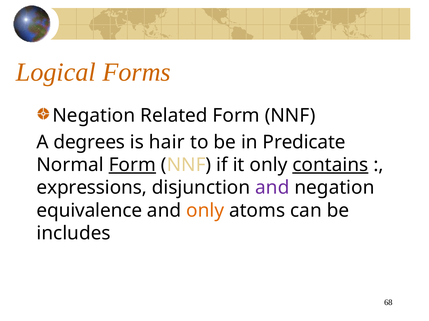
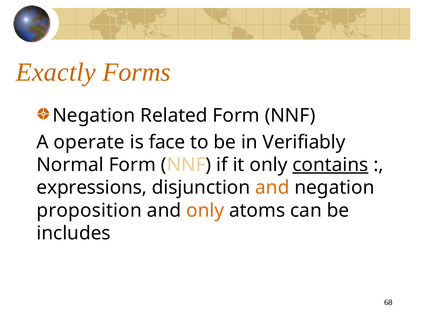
Logical: Logical -> Exactly (56, 72)
degrees: degrees -> operate (89, 142)
hair: hair -> face (167, 142)
Predicate: Predicate -> Verifiably (304, 142)
Form underline: present -> none (132, 165)
and colour: purple -> orange (272, 188)
equivalence: equivalence -> proposition (89, 211)
